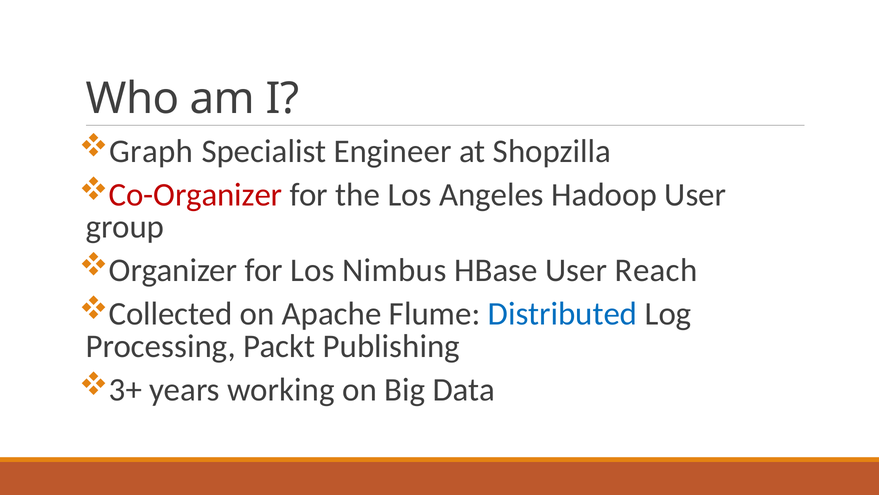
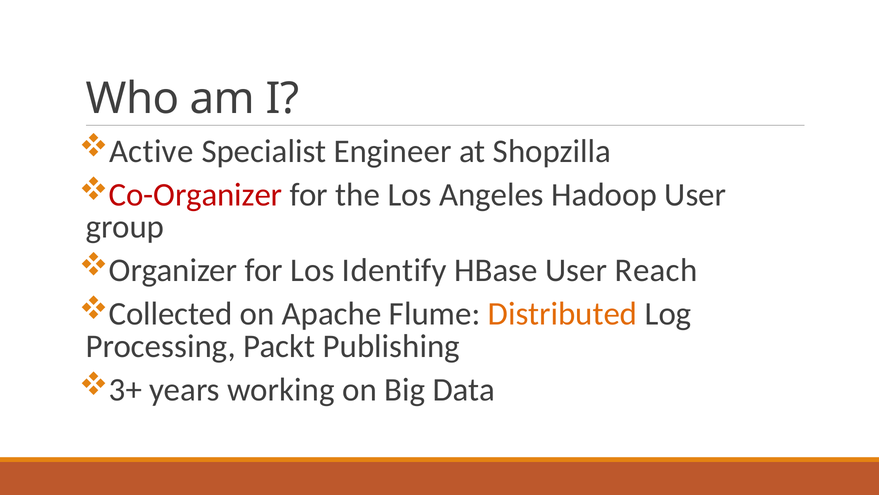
Graph: Graph -> Active (151, 151)
Nimbus: Nimbus -> Identify (394, 270)
Distributed colour: blue -> orange (563, 314)
